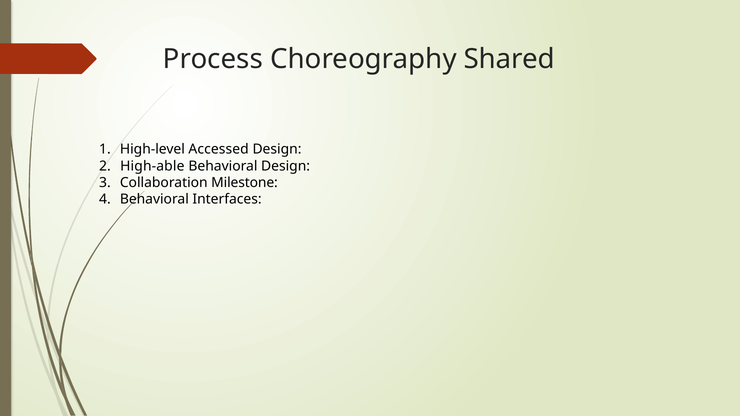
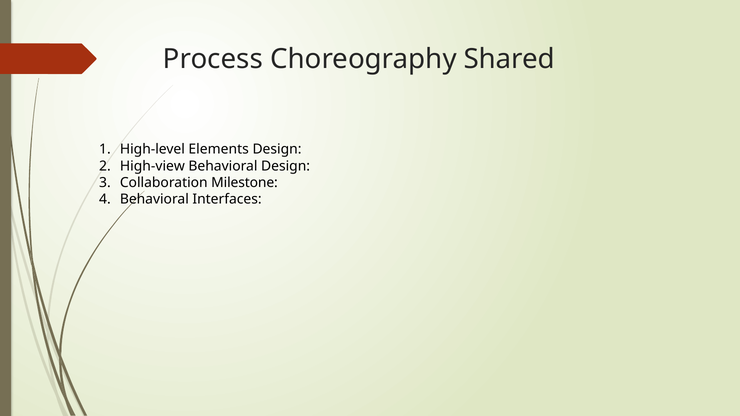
Accessed: Accessed -> Elements (219, 149)
High-able: High-able -> High-view (152, 166)
